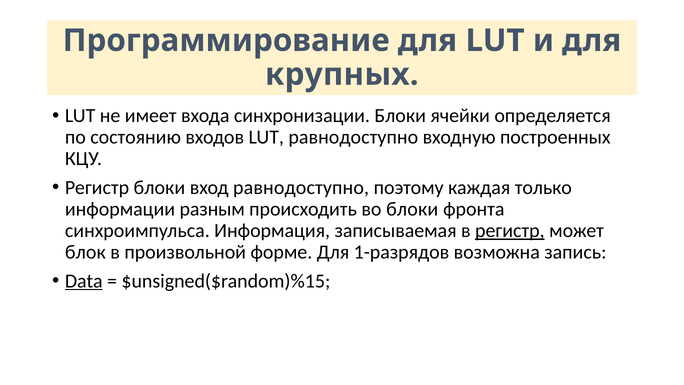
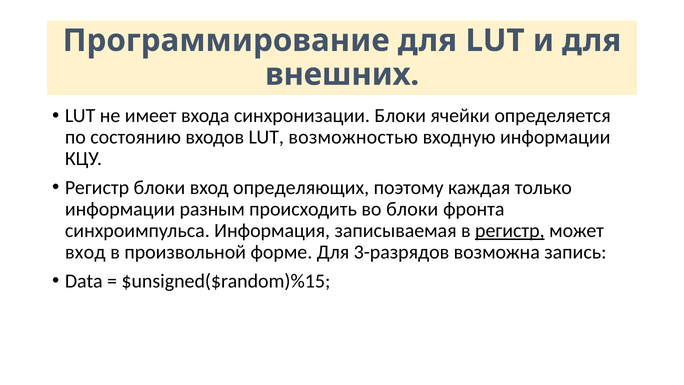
крупных: крупных -> внешних (342, 74)
LUT равнодоступно: равнодоступно -> возможностью (353, 137)
входную построенных: построенных -> информации (555, 137)
вход равнодоступно: равнодоступно -> определяющих (301, 187)
блок: блок -> вход (85, 252)
1-разрядов: 1-разрядов -> 3-разрядов (401, 252)
Data underline: present -> none (84, 281)
